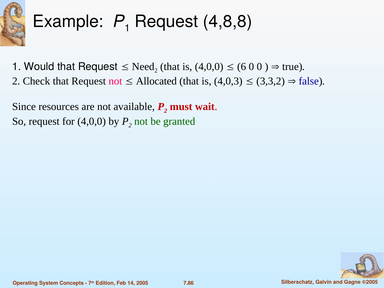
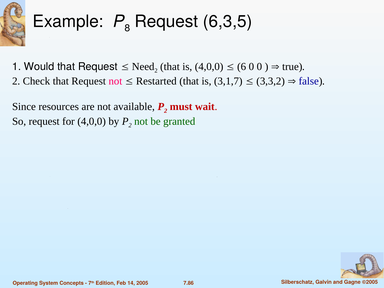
1: 1 -> 8 (127, 28)
4,8,8: 4,8,8 -> 6,3,5 (228, 21)
Allocated: Allocated -> Restarted (156, 81)
4,0,3: 4,0,3 -> 3,1,7 (228, 81)
